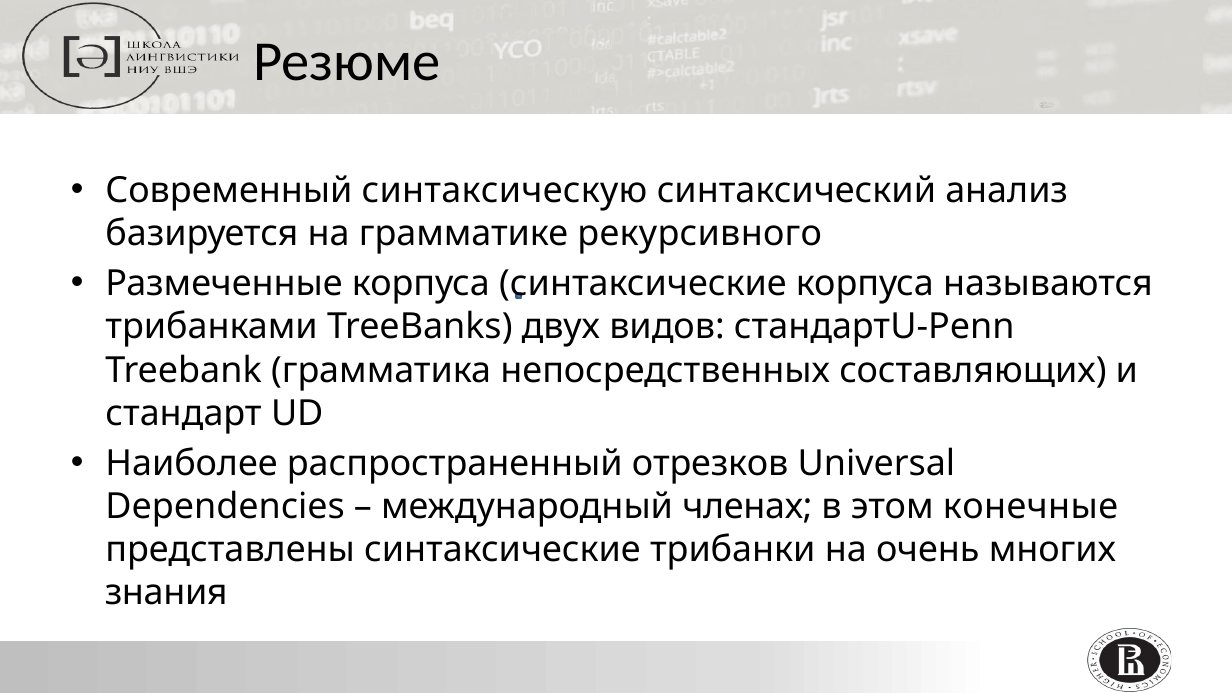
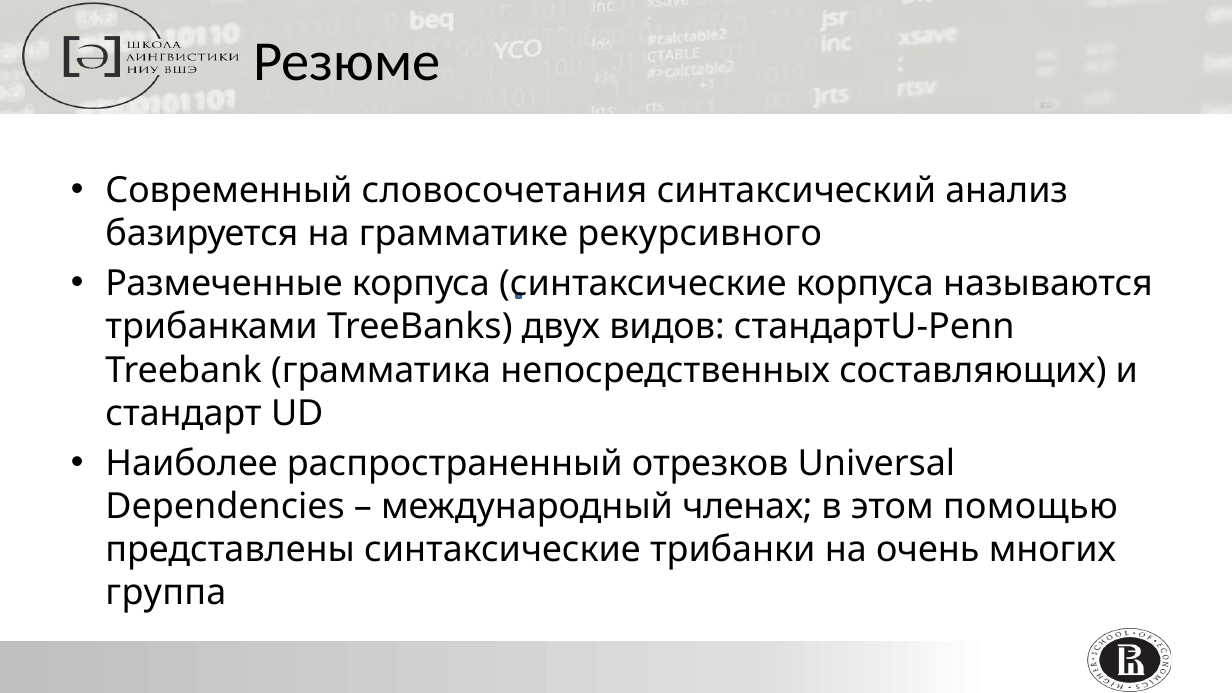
синтаксическую: синтаксическую -> словосочетания (505, 190)
конечные: конечные -> помощью (1030, 507)
знания: знания -> группа (166, 593)
